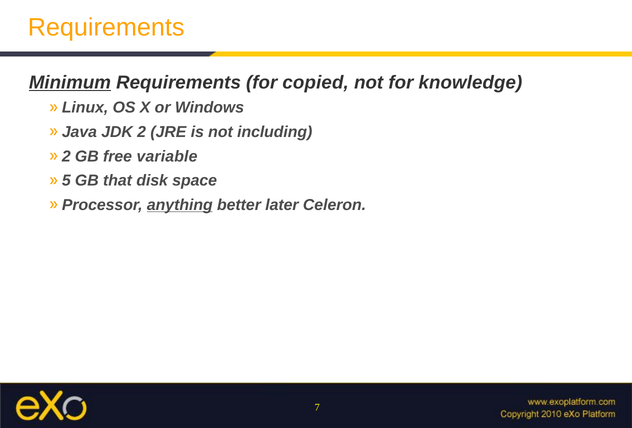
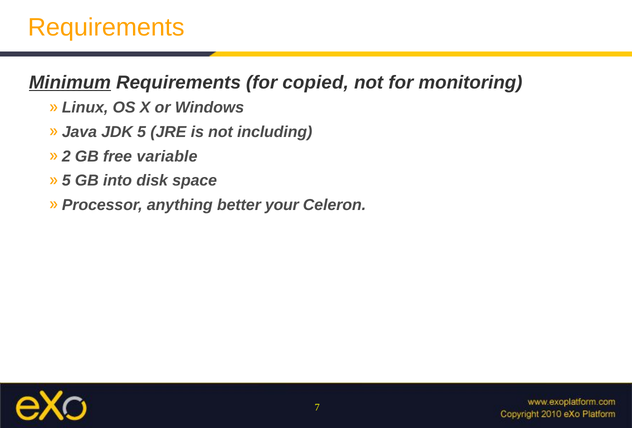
knowledge: knowledge -> monitoring (471, 82)
2: 2 -> 5 (142, 132)
that: that -> into (118, 181)
anything underline: present -> none (180, 205)
later: later -> your (282, 205)
